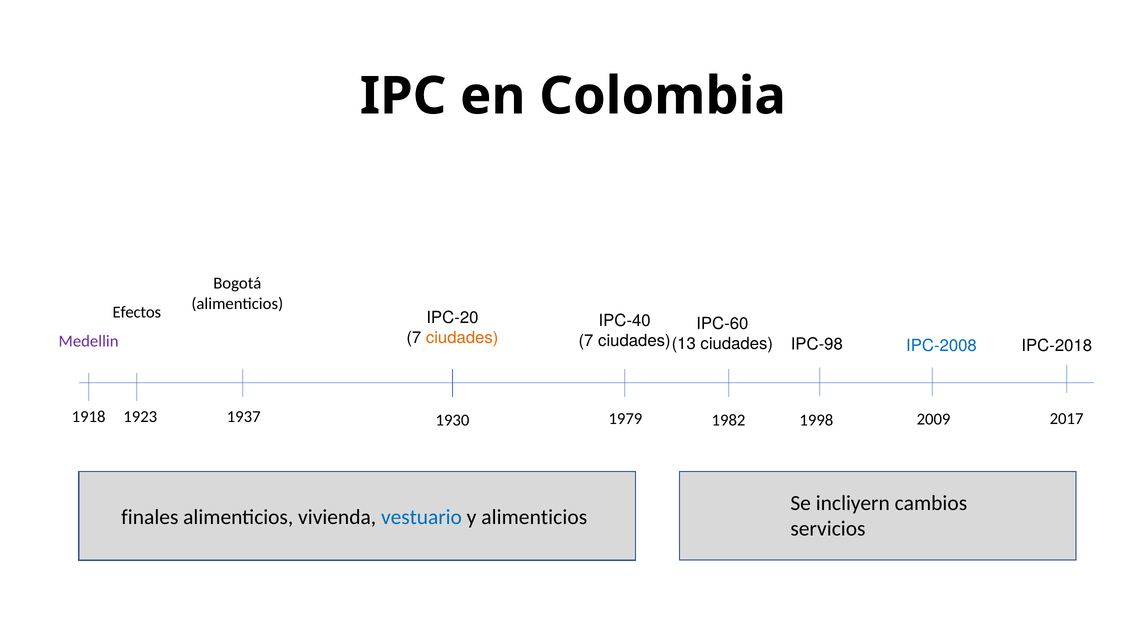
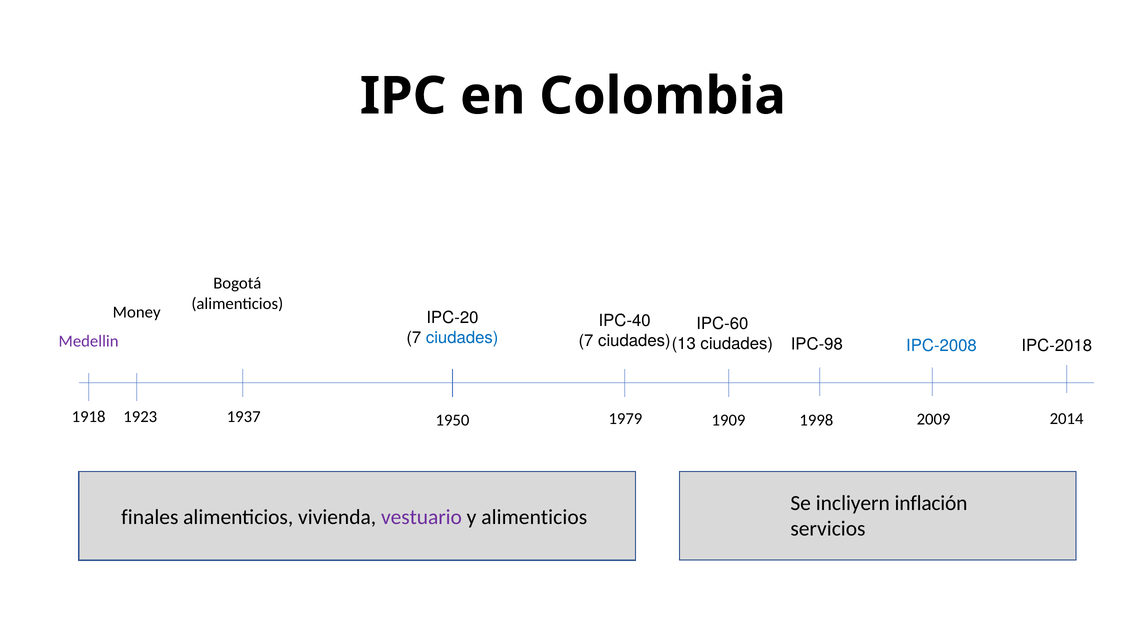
Efectos: Efectos -> Money (137, 313)
ciudades colour: orange -> blue (462, 338)
1930: 1930 -> 1950 (452, 421)
1982: 1982 -> 1909 (729, 421)
2017: 2017 -> 2014 (1067, 419)
cambios: cambios -> inflación (931, 503)
vestuario colour: blue -> purple (421, 518)
